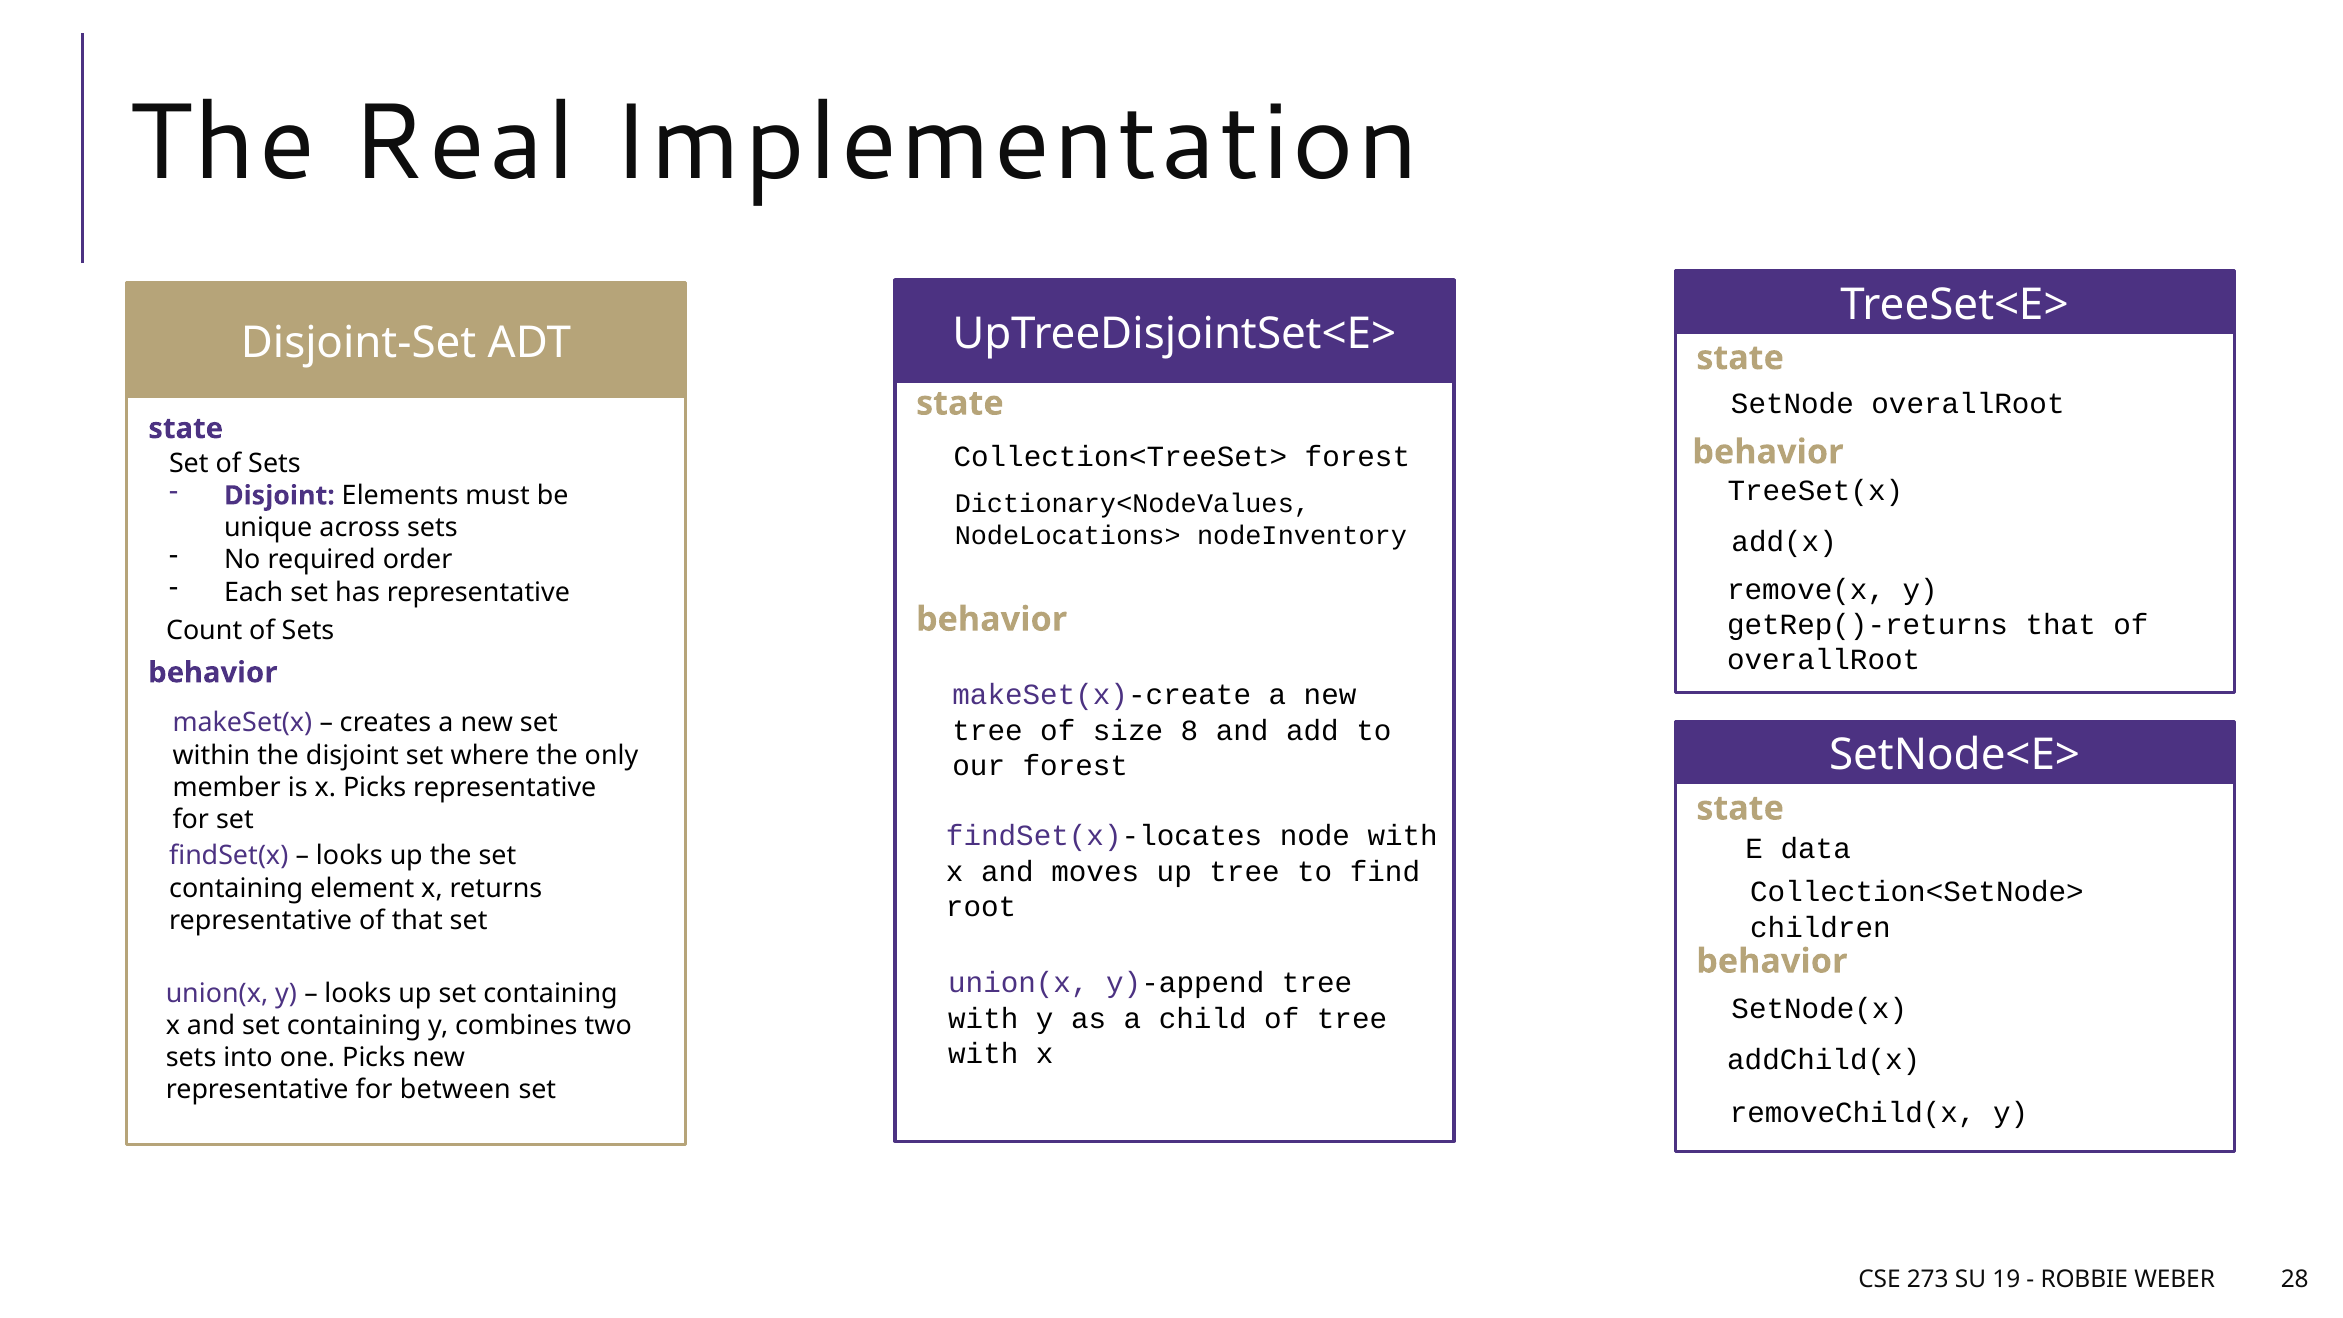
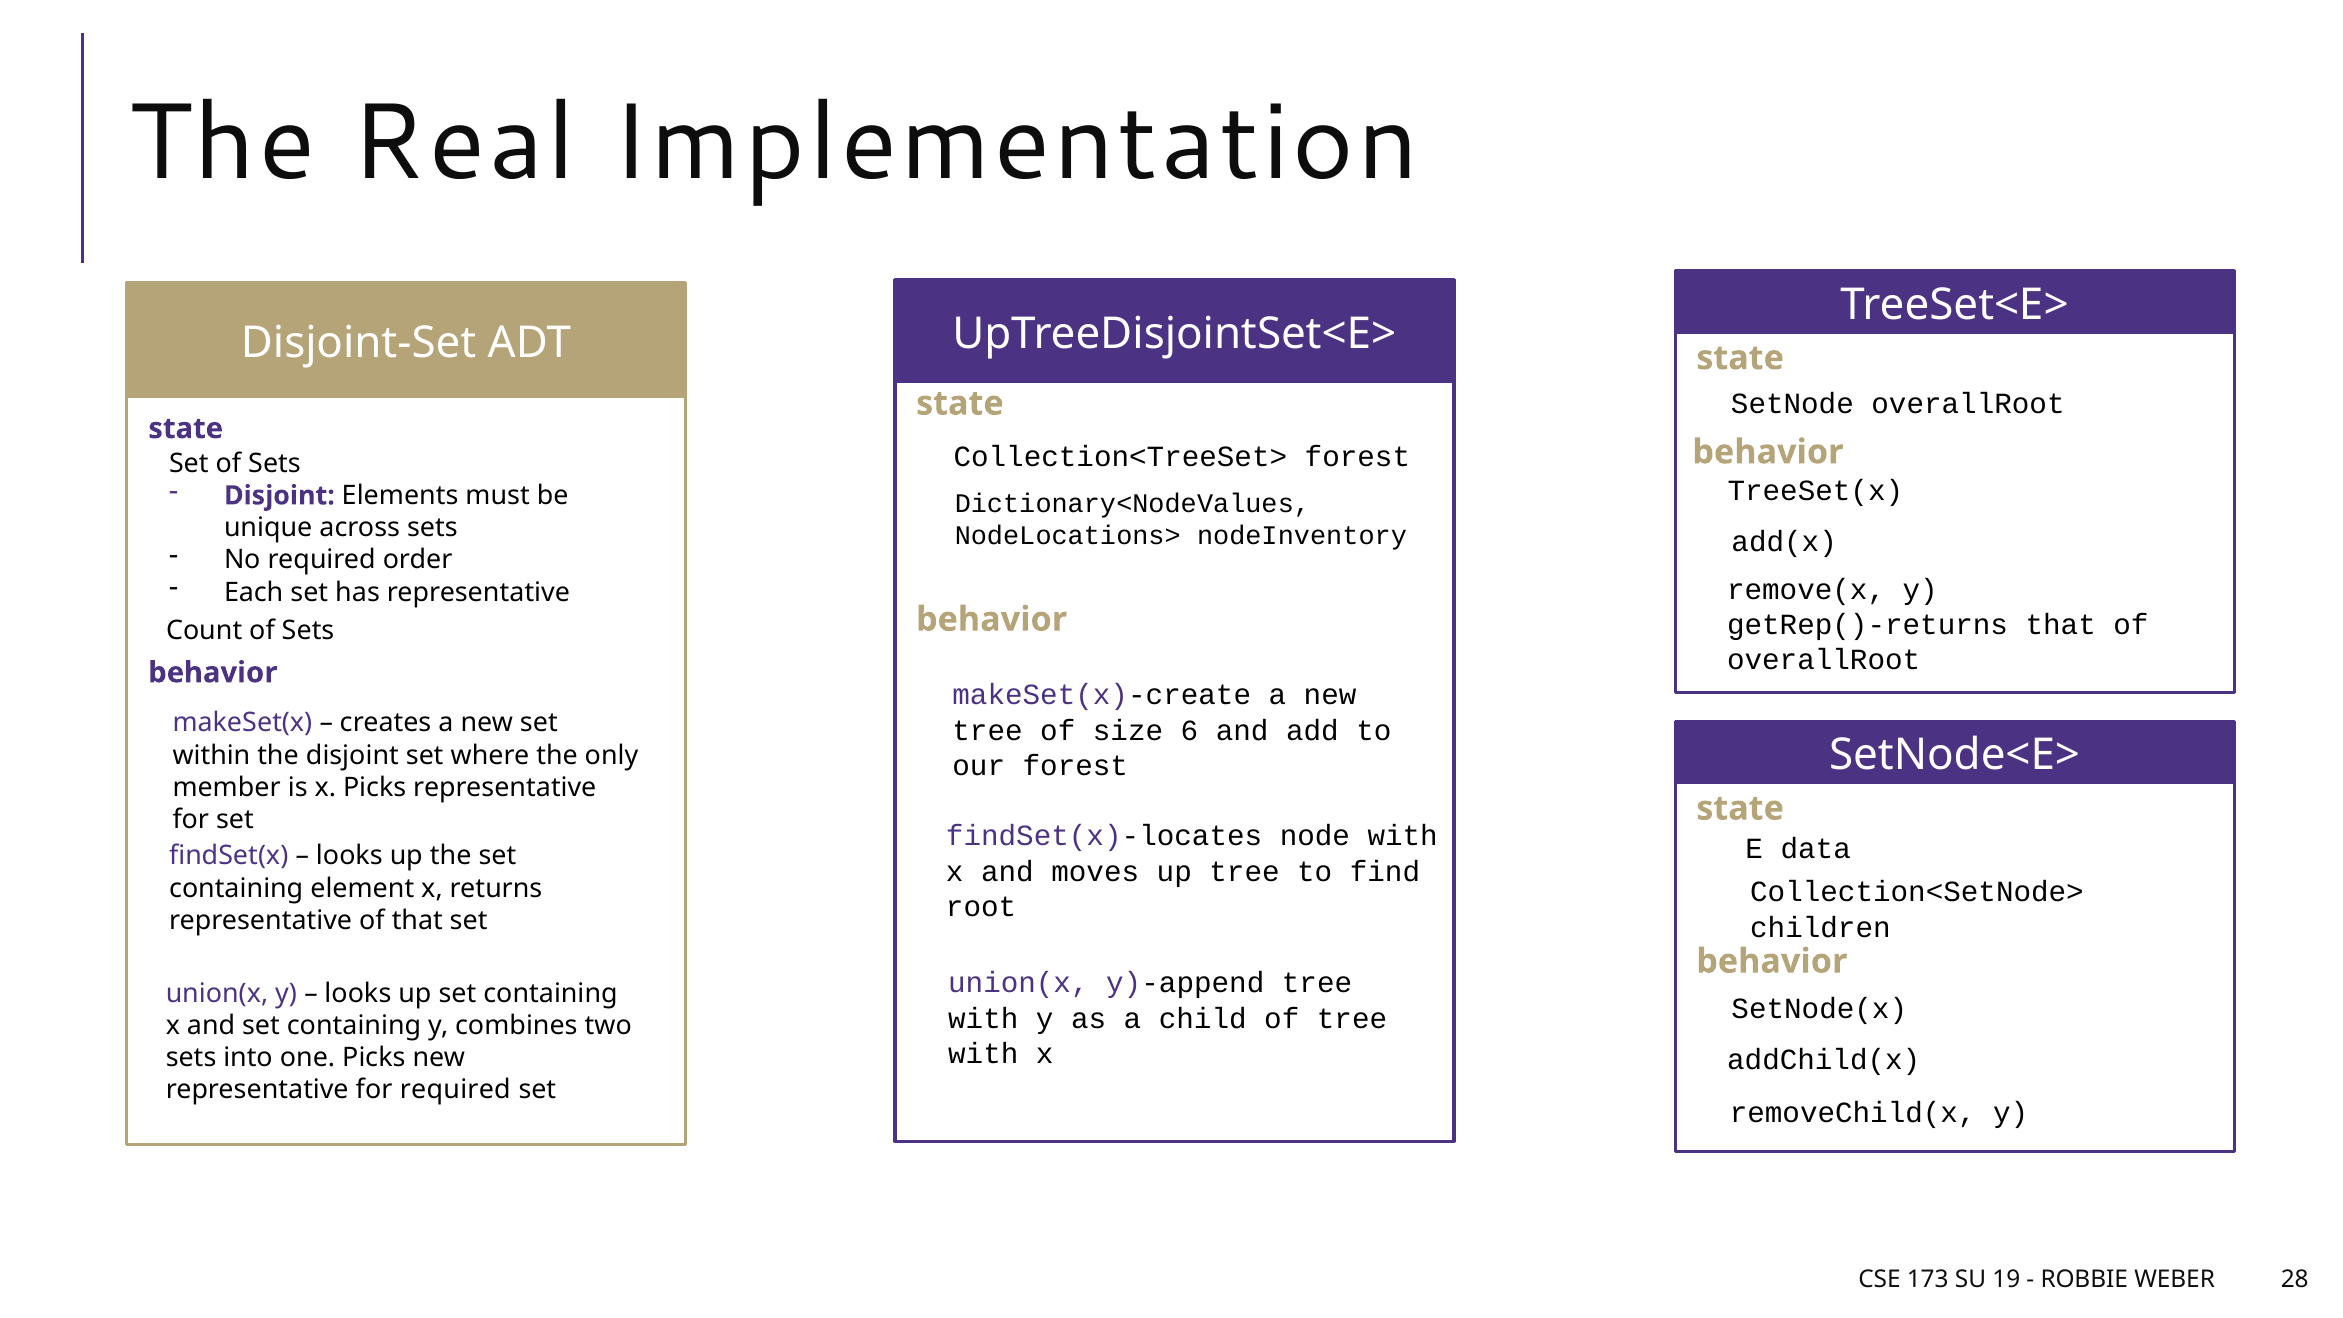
8: 8 -> 6 (1189, 730)
for between: between -> required (455, 1090)
273: 273 -> 173 (1928, 1279)
